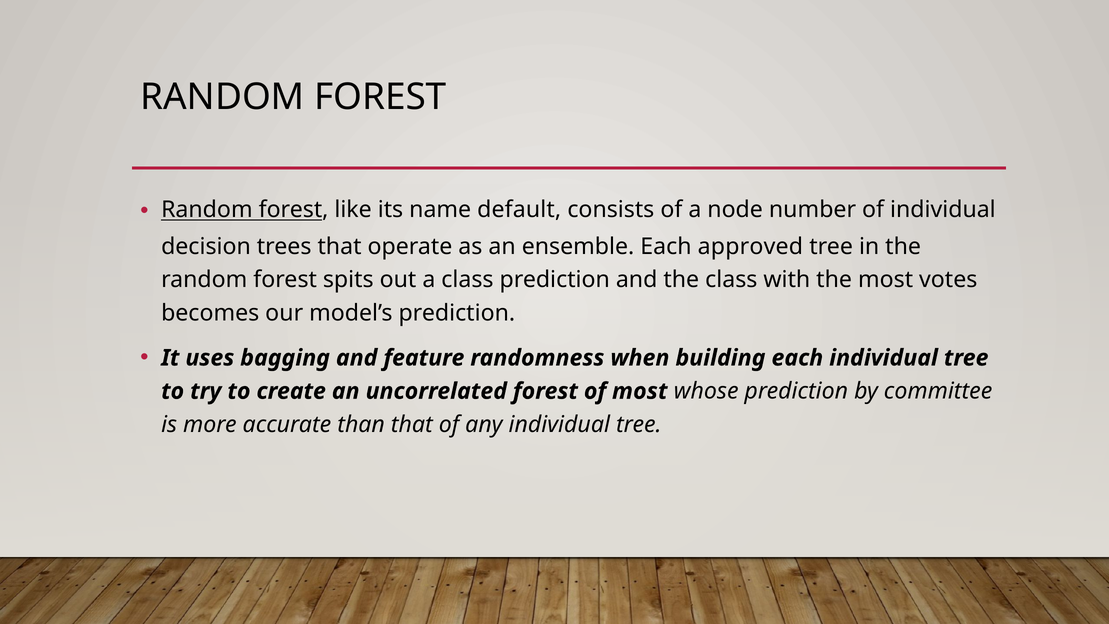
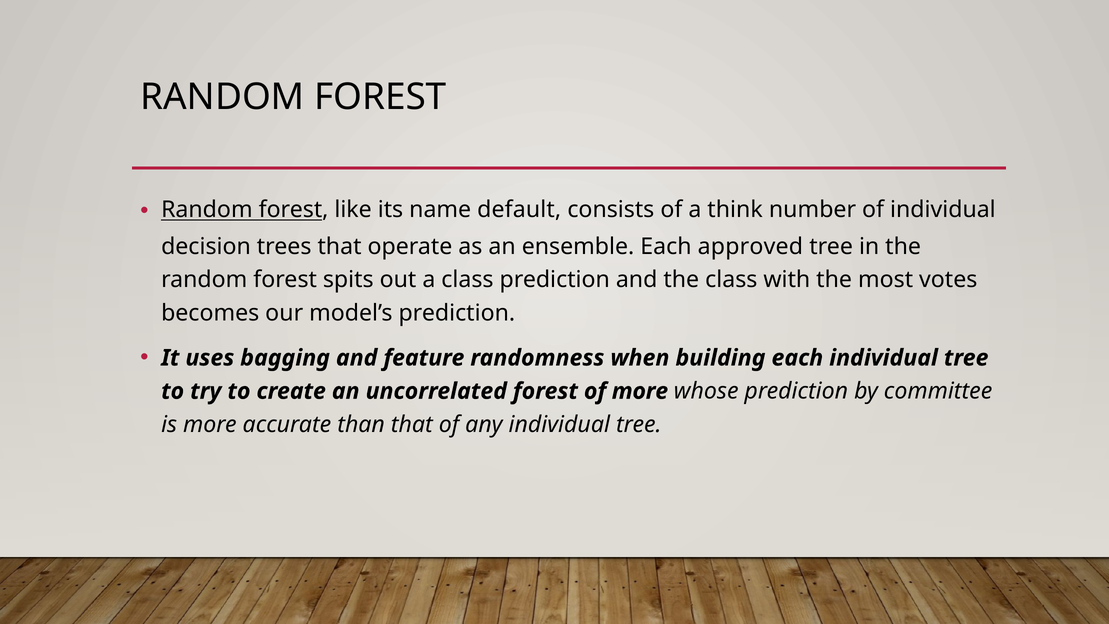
node: node -> think (735, 209)
of most: most -> more (640, 391)
